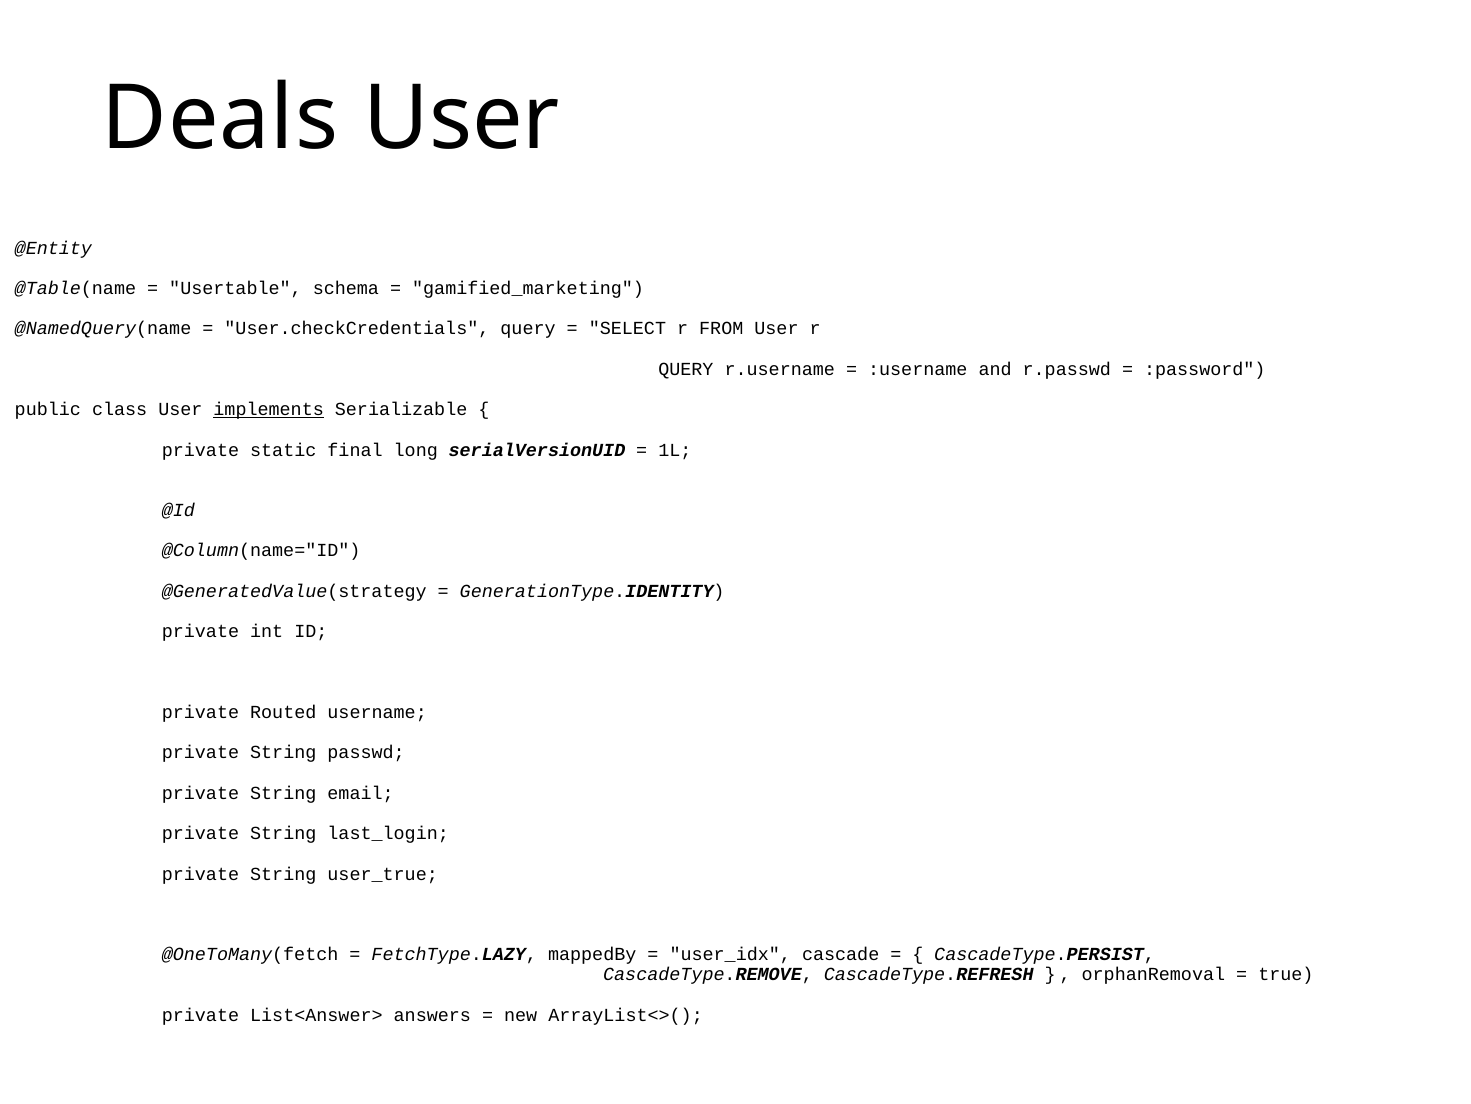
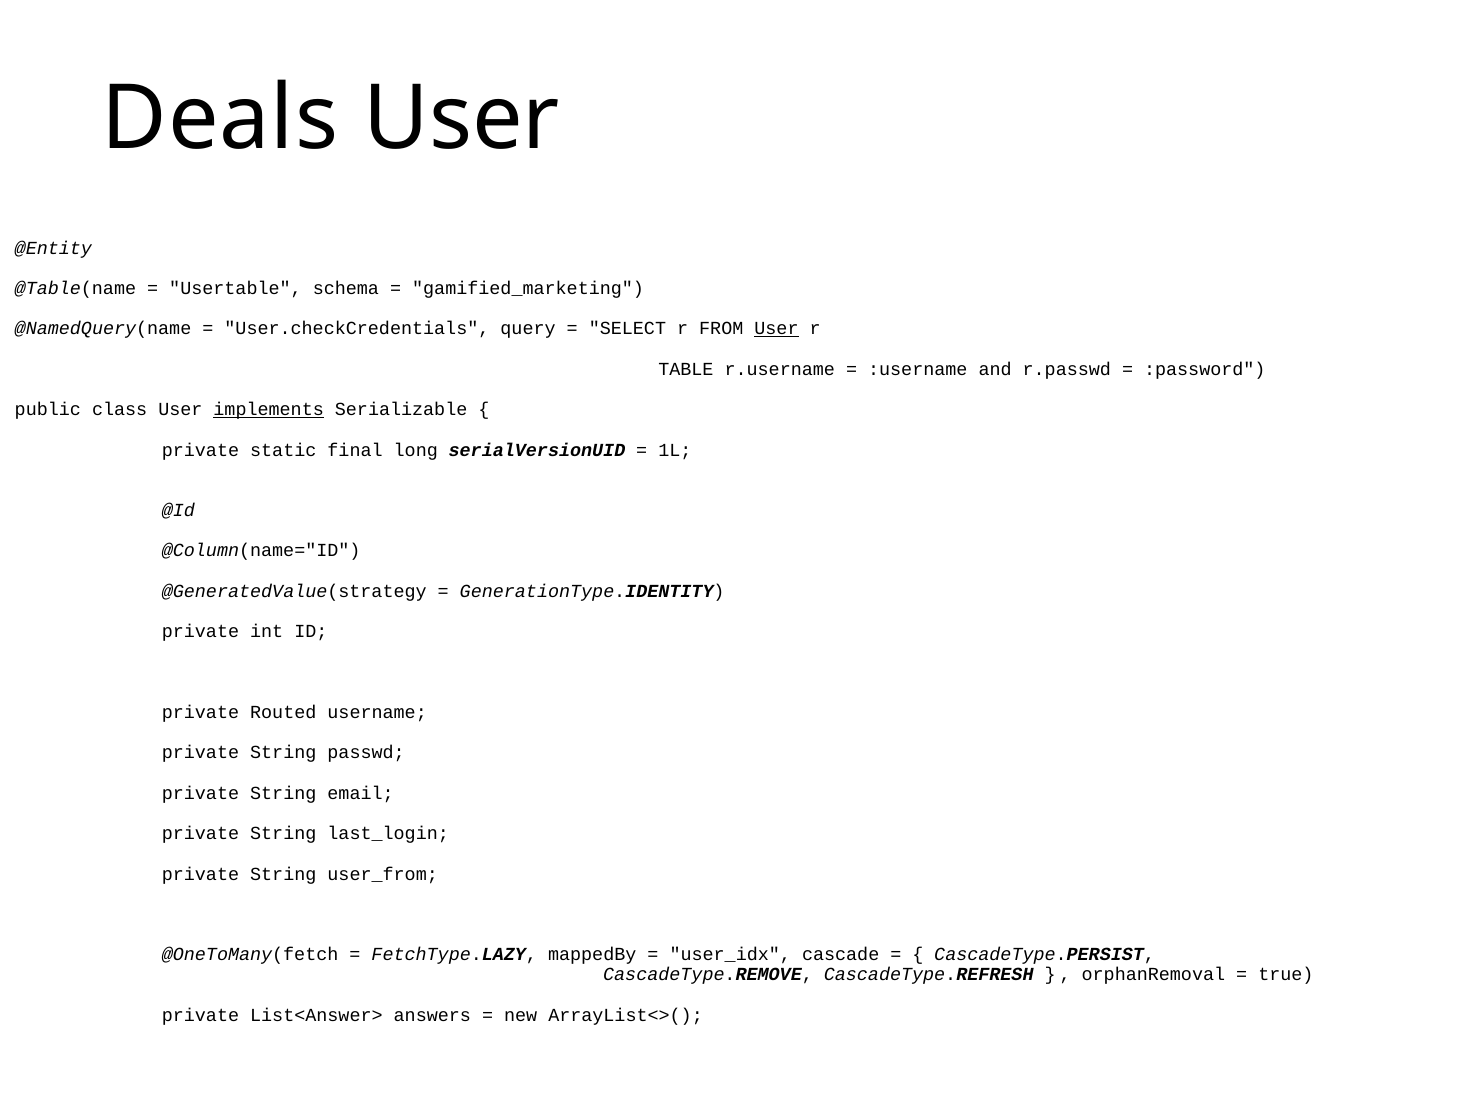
User underline: none -> present (776, 329)
QUERY: QUERY -> TABLE (686, 369)
user_true: user_true -> user_from (383, 873)
